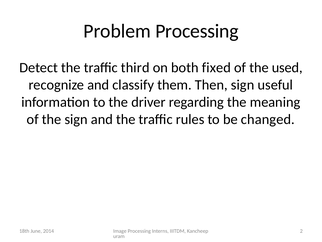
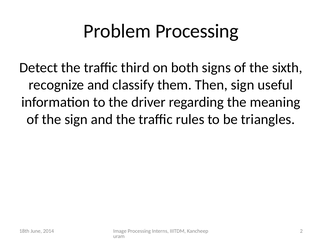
fixed: fixed -> signs (216, 68)
used: used -> sixth (287, 68)
changed: changed -> triangles (268, 119)
